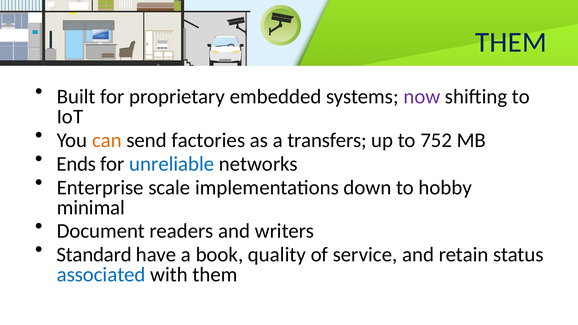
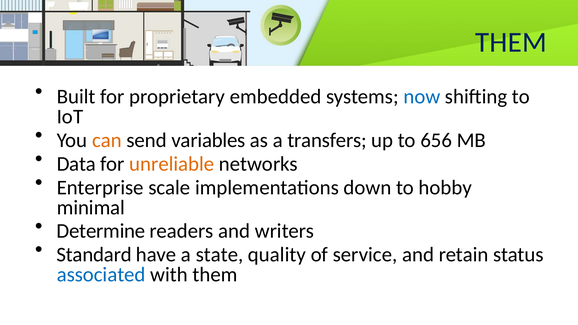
now colour: purple -> blue (422, 97)
factories: factories -> variables (208, 140)
752: 752 -> 656 (436, 140)
Ends: Ends -> Data (76, 164)
unreliable colour: blue -> orange (172, 164)
Document: Document -> Determine (101, 231)
book: book -> state (219, 255)
